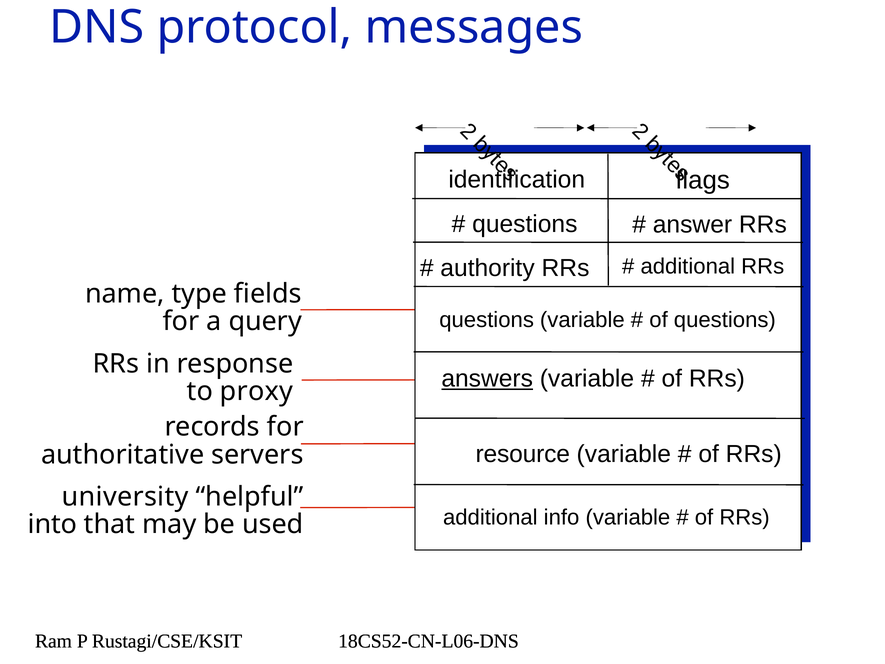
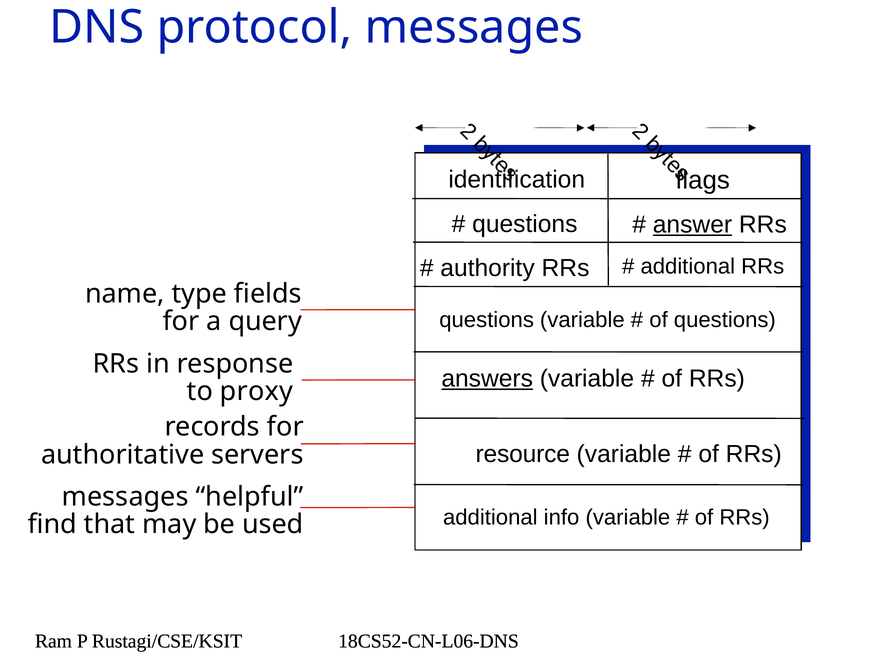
answer underline: none -> present (692, 225)
university: university -> messages (125, 497)
into: into -> find (52, 524)
